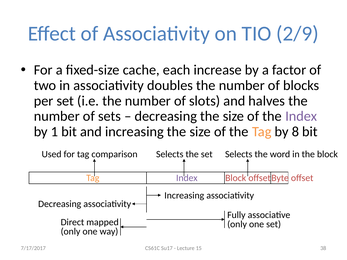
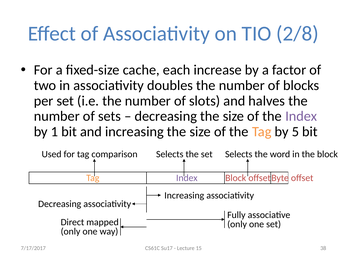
2/9: 2/9 -> 2/8 (297, 34)
8: 8 -> 5 (295, 132)
